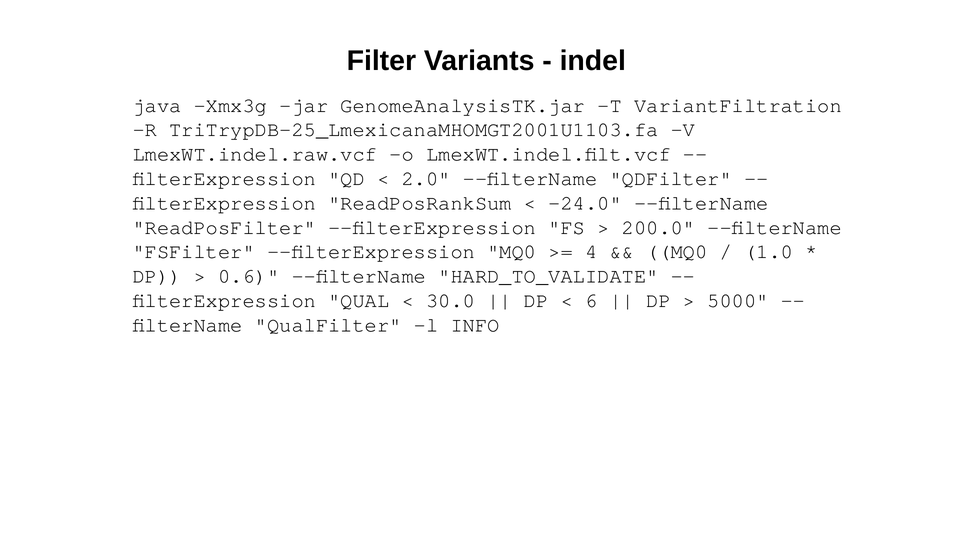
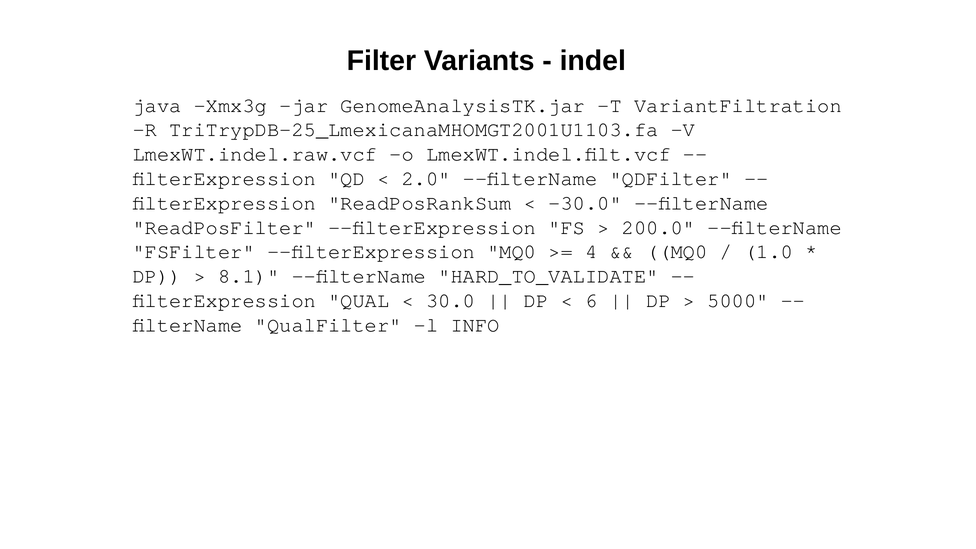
-24.0: -24.0 -> -30.0 (585, 203)
0.6: 0.6 -> 8.1 (249, 276)
